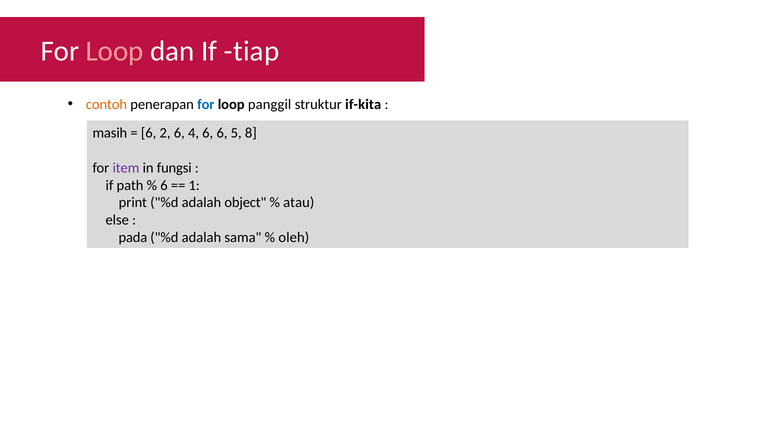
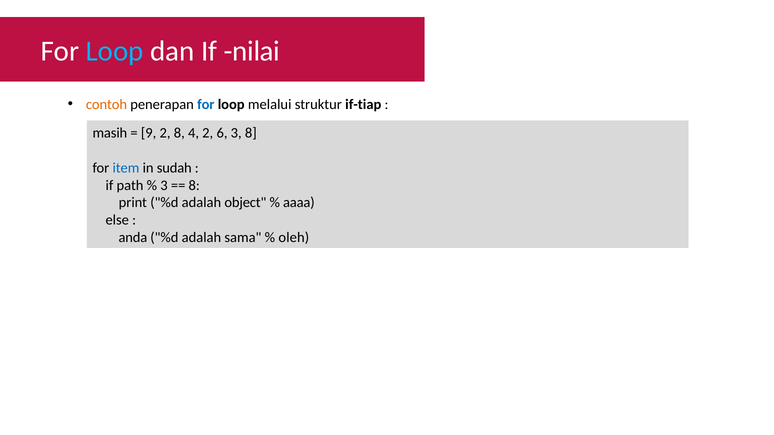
Loop colour: pink -> light blue (115, 51)
tiap: tiap -> nilai (252, 51)
panggil: panggil -> melalui (270, 104)
if-kita: if-kita -> if-tiap (363, 104)
6: 6 -> 9 (149, 133)
2 6: 6 -> 8 (179, 133)
4 6: 6 -> 2 (208, 133)
6 5: 5 -> 3 (236, 133)
item colour: purple -> blue (126, 168)
fungsi: fungsi -> sudah (174, 168)
6: 6 -> 3 (164, 185)
1: 1 -> 8 (194, 185)
atau: atau -> aaaa (299, 203)
pada: pada -> anda (133, 238)
